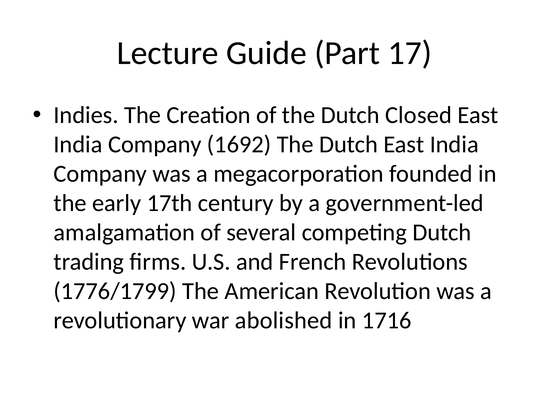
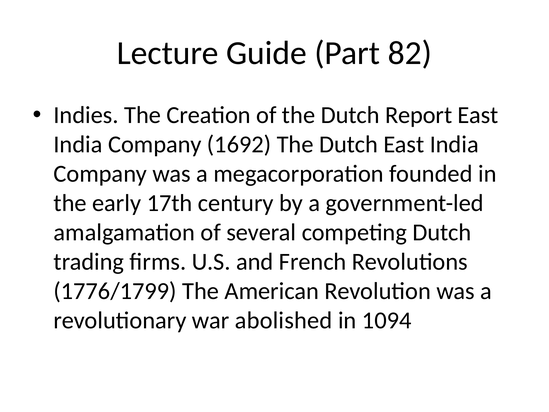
17: 17 -> 82 (410, 53)
Closed: Closed -> Report (419, 115)
1716: 1716 -> 1094 (387, 320)
